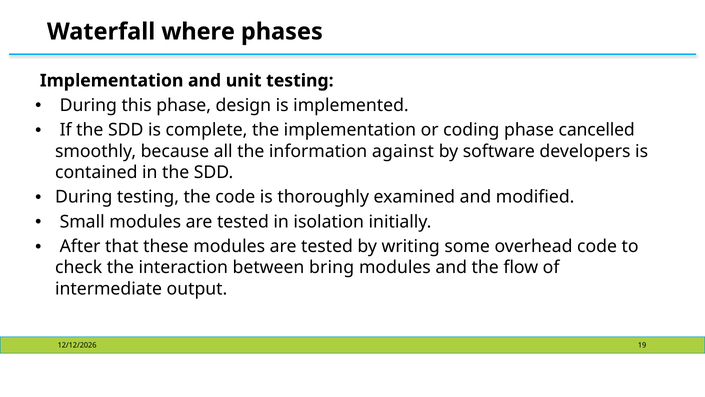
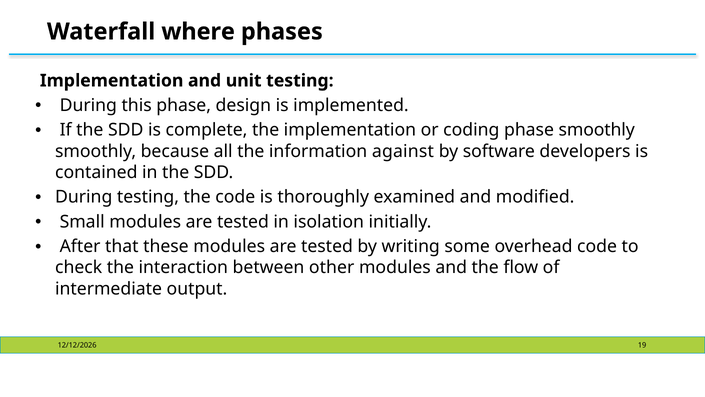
phase cancelled: cancelled -> smoothly (597, 130)
bring: bring -> other (332, 267)
